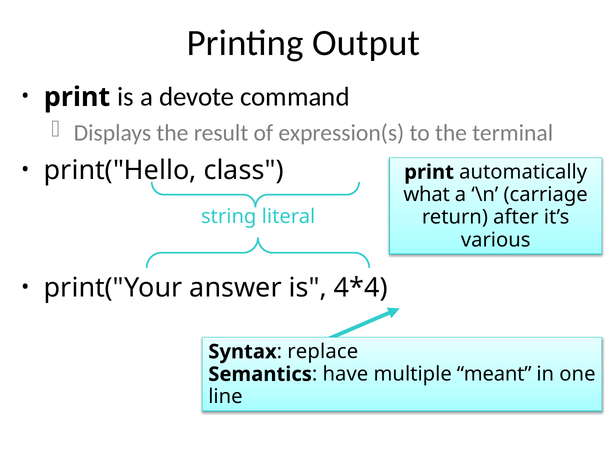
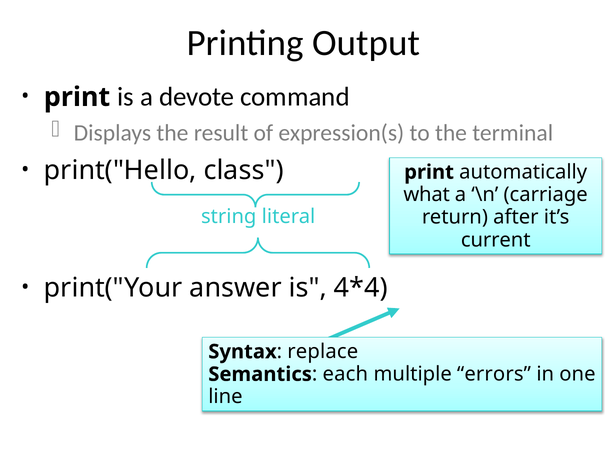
various: various -> current (496, 240)
have: have -> each (345, 374)
meant: meant -> errors (494, 374)
